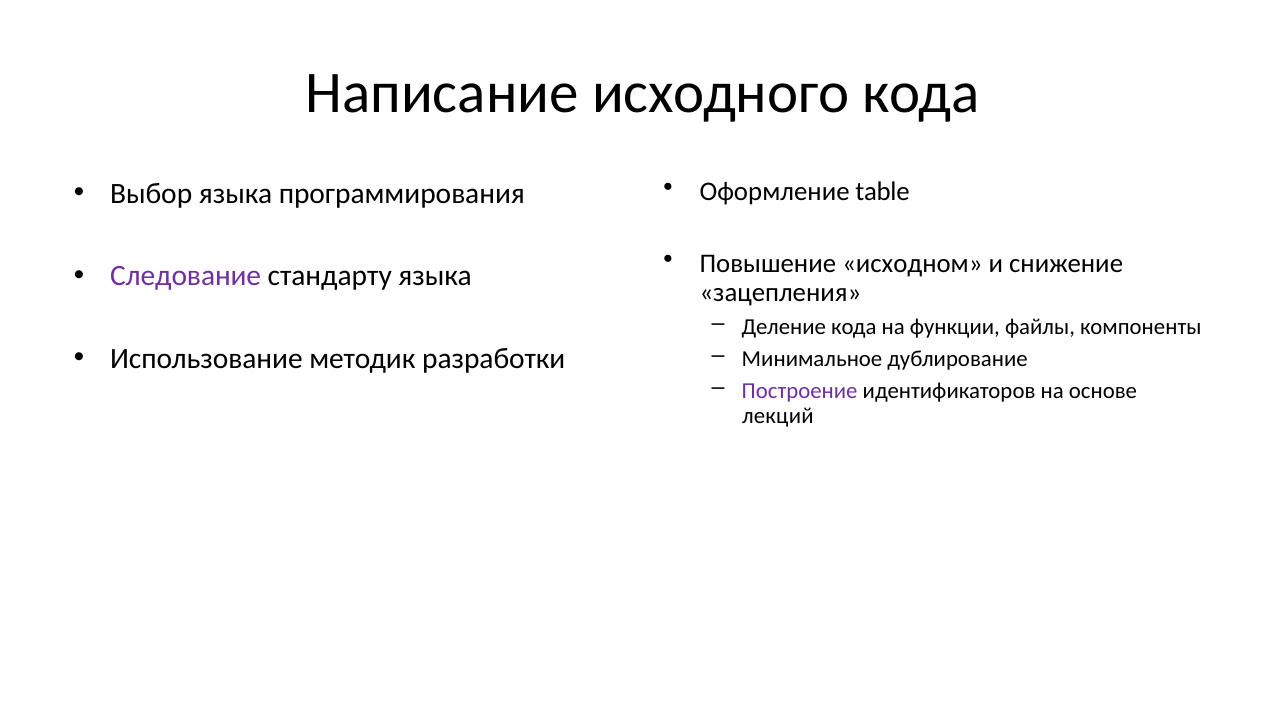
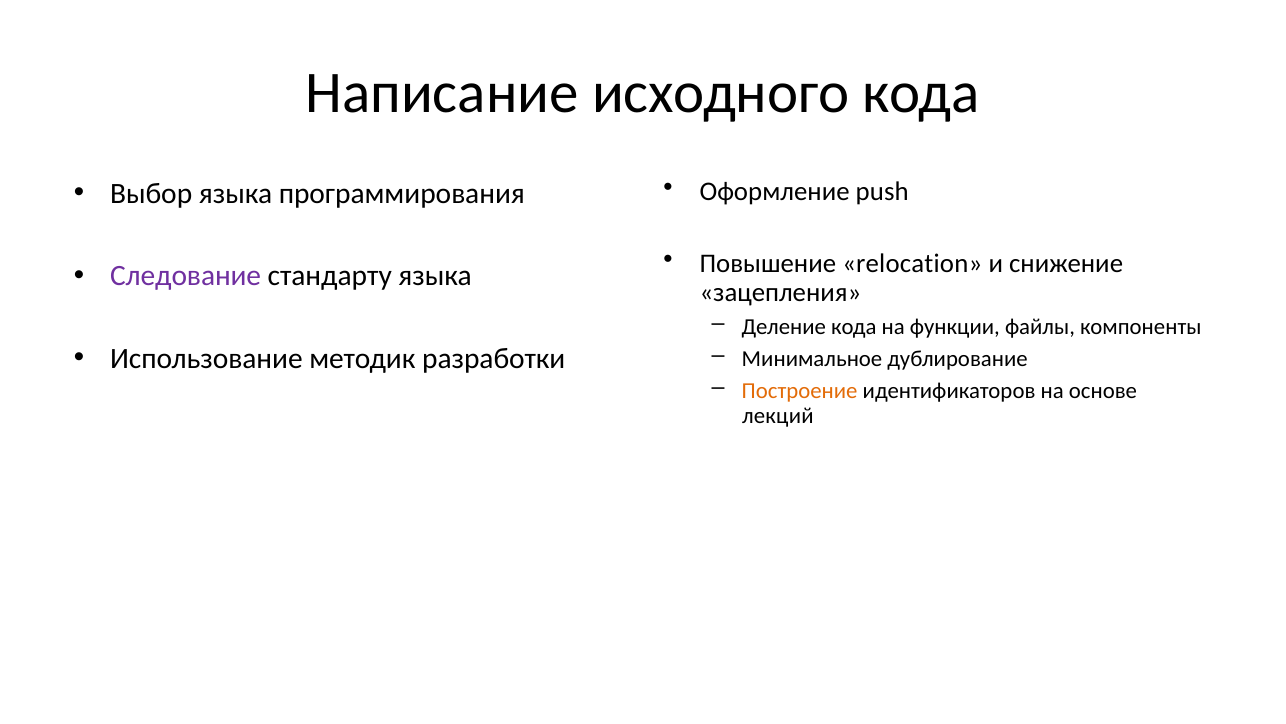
table: table -> push (882, 192)
исходном: исходном -> relocation (912, 264)
Построение colour: purple -> orange (800, 391)
